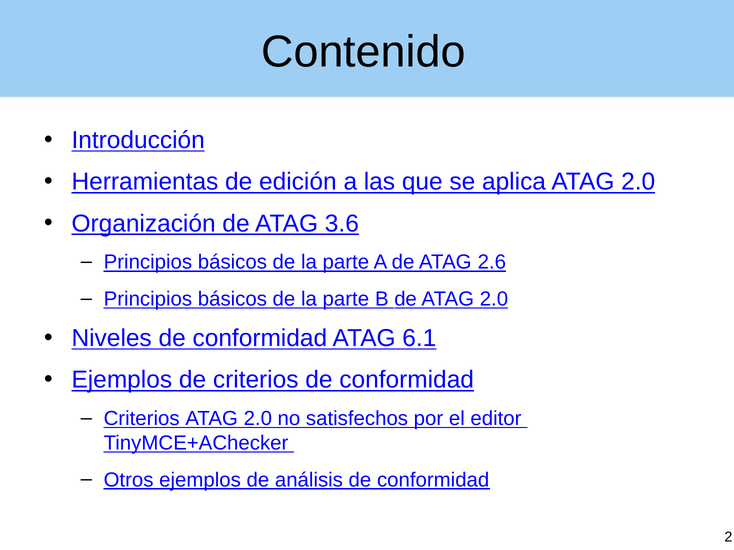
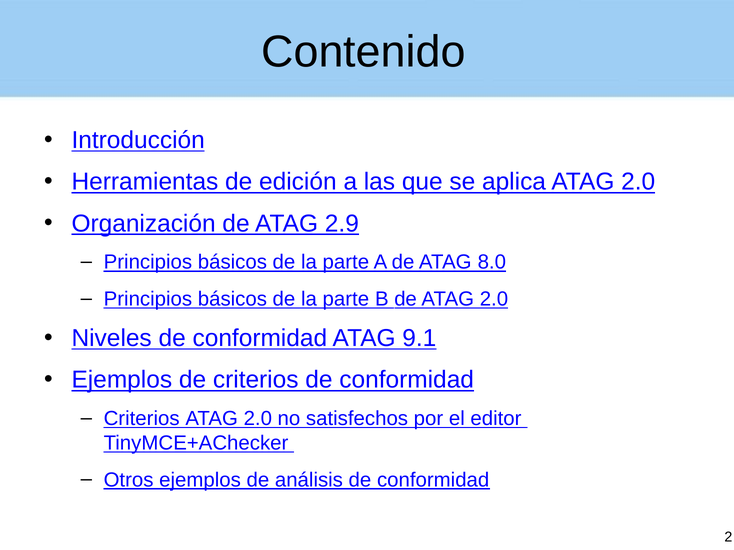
3.6: 3.6 -> 2.9 (342, 224)
2.6: 2.6 -> 8.0 (492, 263)
6.1: 6.1 -> 9.1 (419, 339)
